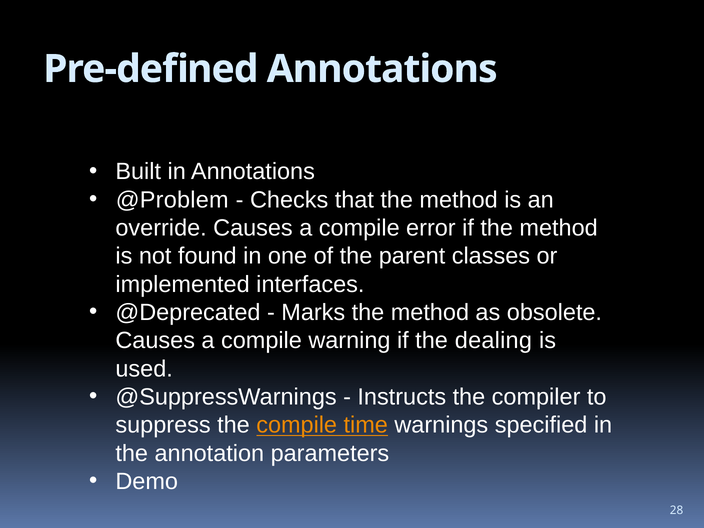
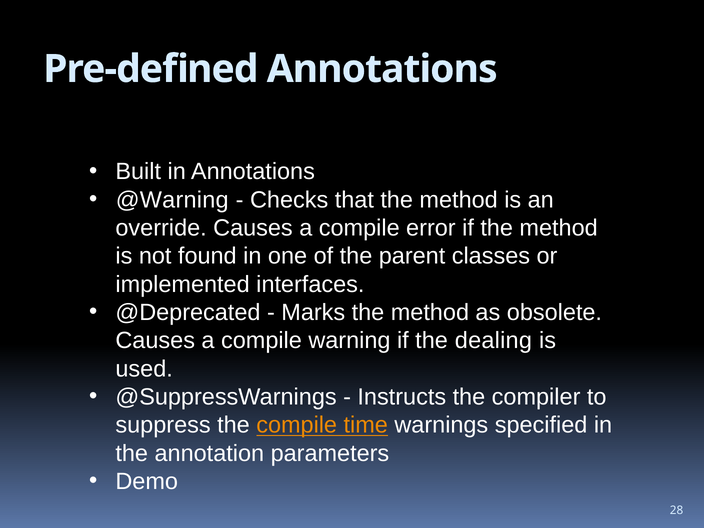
@Problem: @Problem -> @Warning (172, 200)
